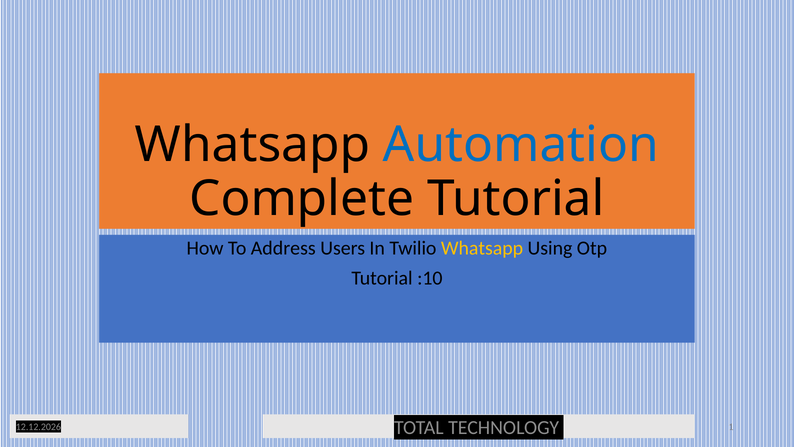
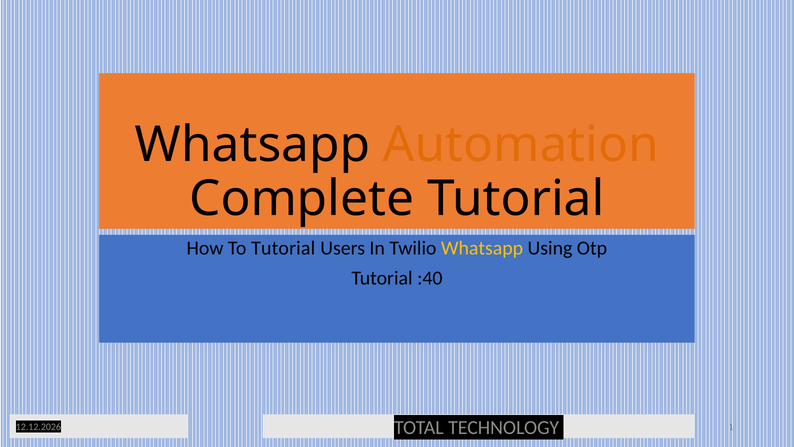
Automation colour: blue -> orange (521, 145)
To Address: Address -> Tutorial (283, 248)
:10: :10 -> :40 (430, 278)
